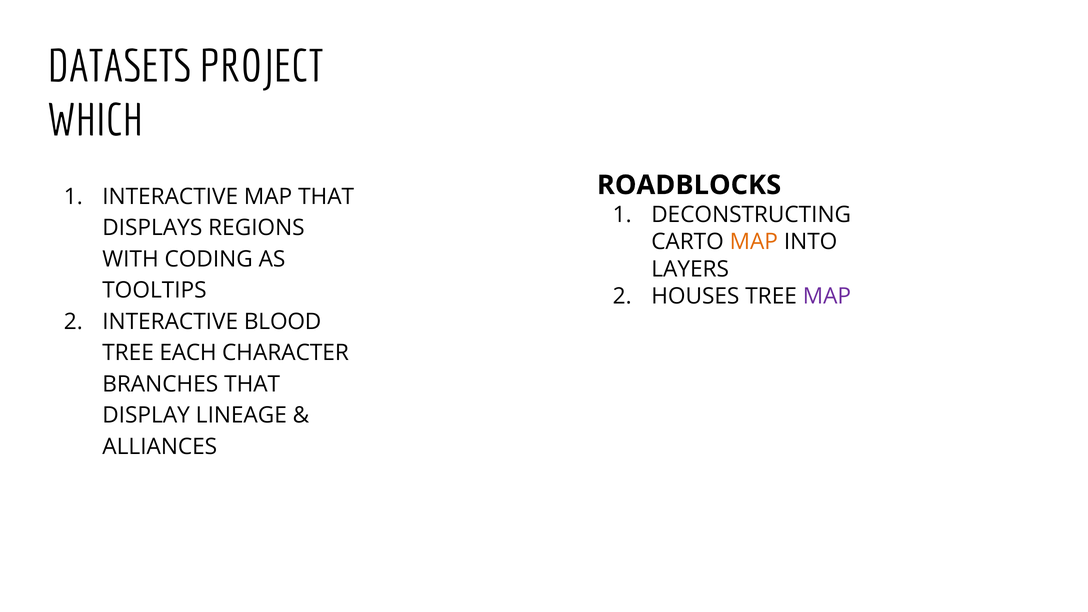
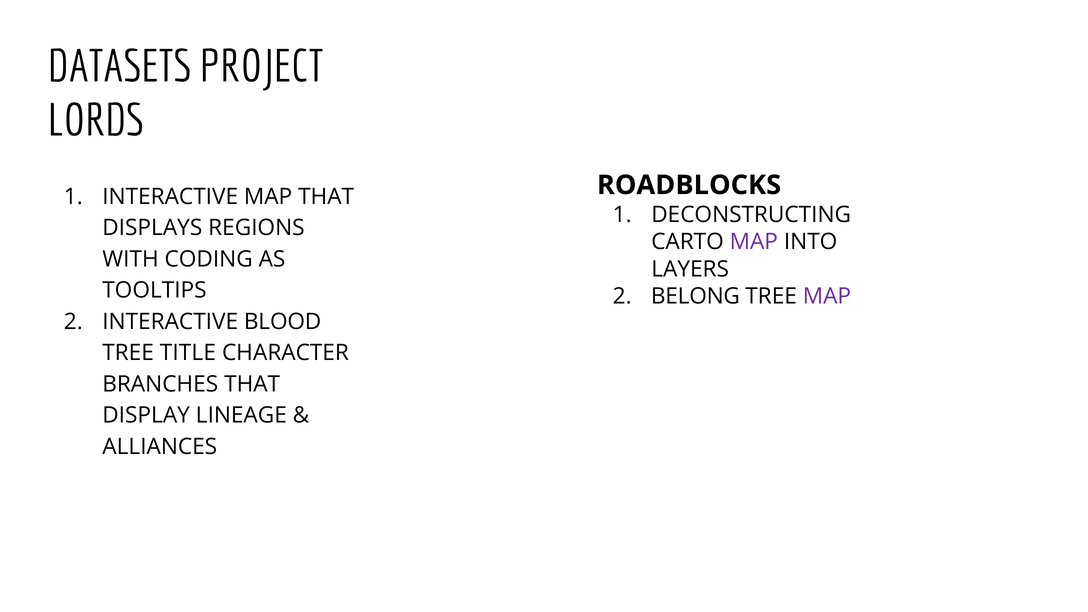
WHICH: WHICH -> LORDS (96, 121)
MAP colour: orange -> purple (754, 242)
HOUSES: HOUSES -> BELONG (695, 296)
EACH: EACH -> TITLE (188, 353)
